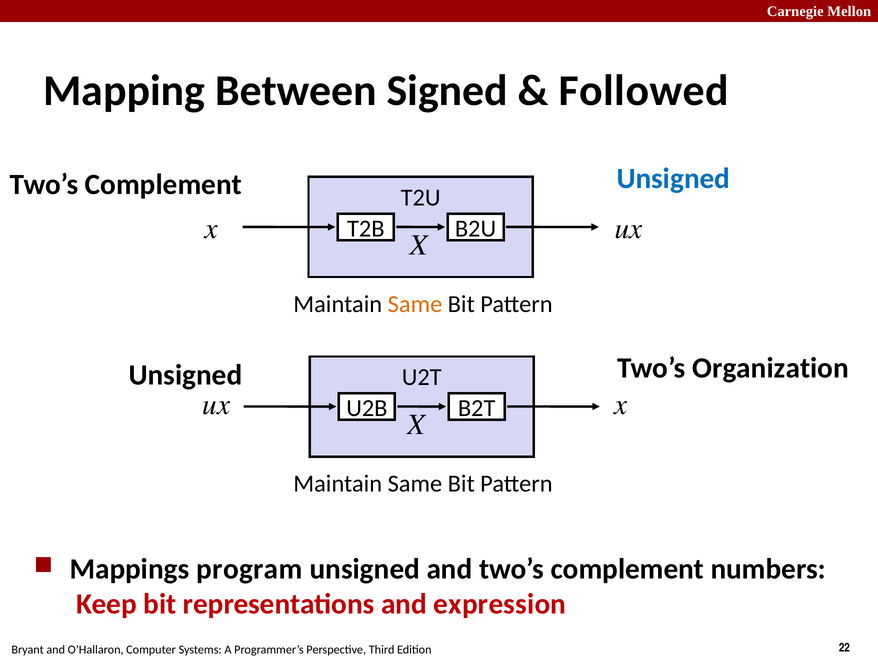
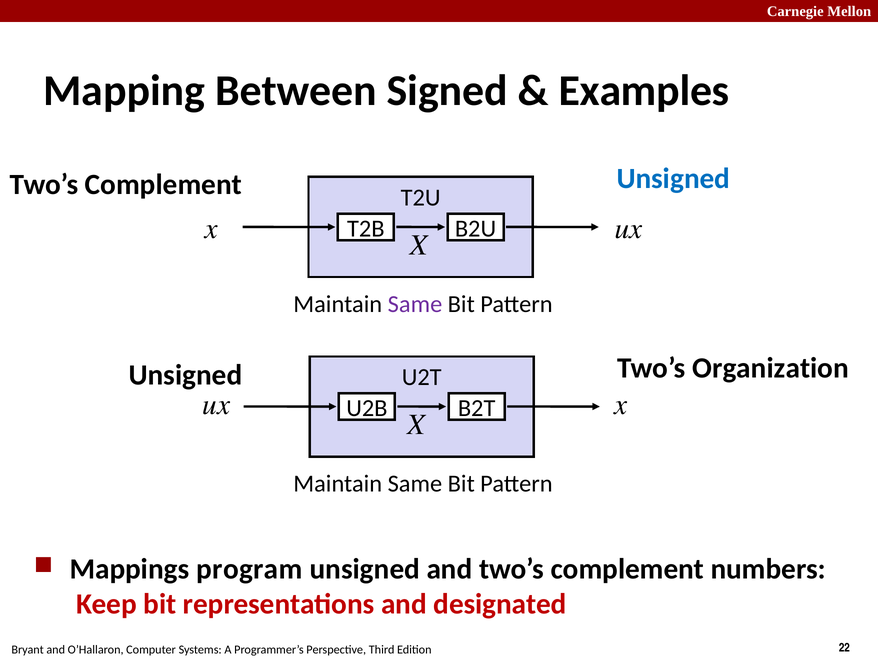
Followed: Followed -> Examples (644, 91)
Same colour: orange -> purple (415, 304)
expression: expression -> designated (500, 604)
